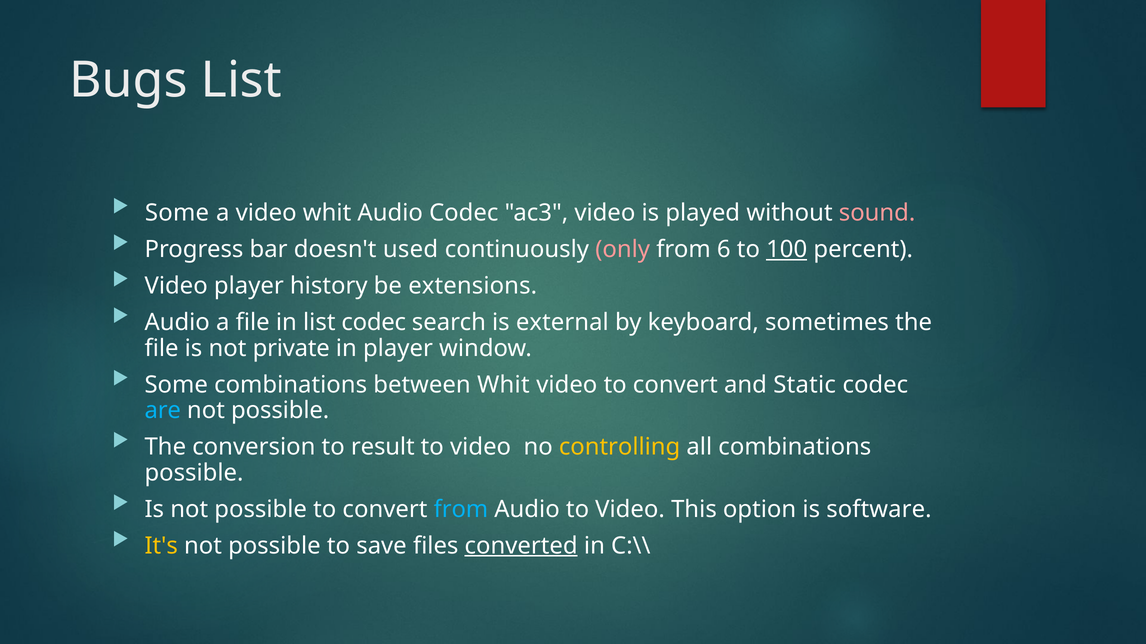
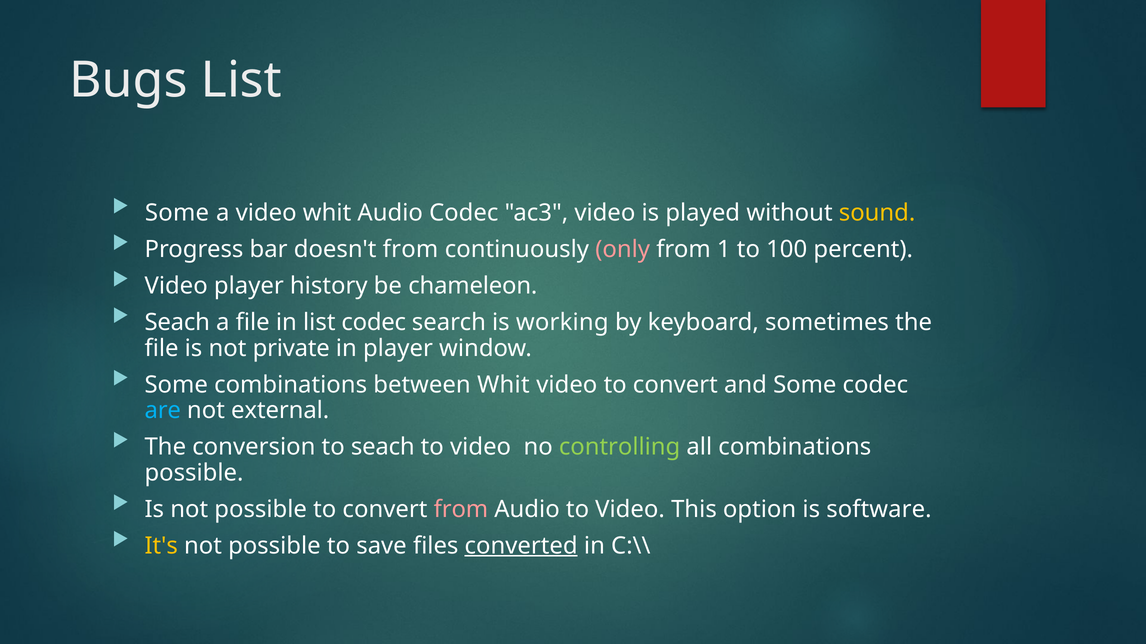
sound colour: pink -> yellow (877, 213)
doesn't used: used -> from (411, 250)
6: 6 -> 1 (724, 250)
100 underline: present -> none (787, 250)
extensions: extensions -> chameleon (473, 286)
Audio: Audio -> Seach (177, 323)
external: external -> working (562, 323)
and Static: Static -> Some (805, 385)
possible: possible -> external (280, 411)
to result: result -> seach (383, 447)
controlling colour: yellow -> light green (620, 447)
from colour: light blue -> pink (461, 510)
